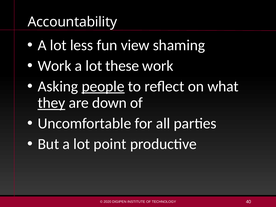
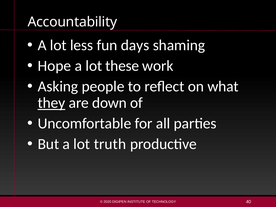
view: view -> days (135, 45)
Work: Work -> Hope (54, 66)
people underline: present -> none (103, 86)
point: point -> truth (110, 144)
